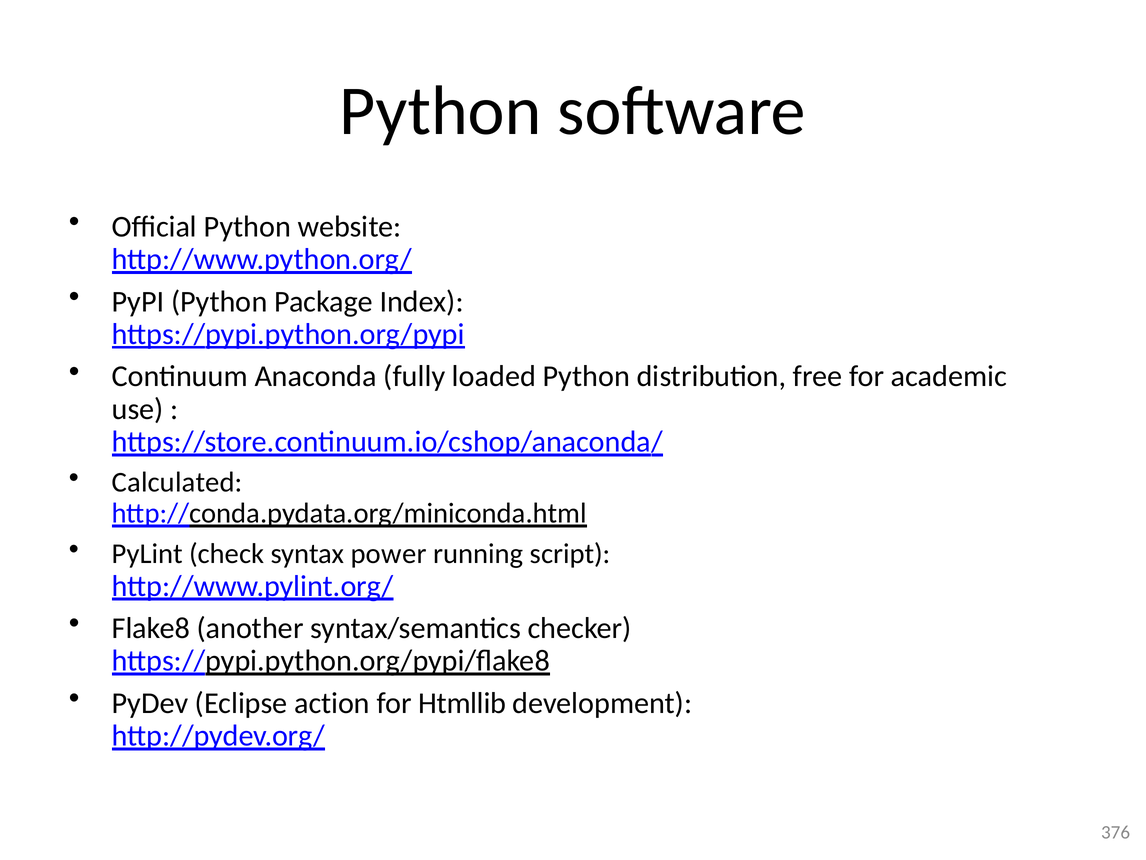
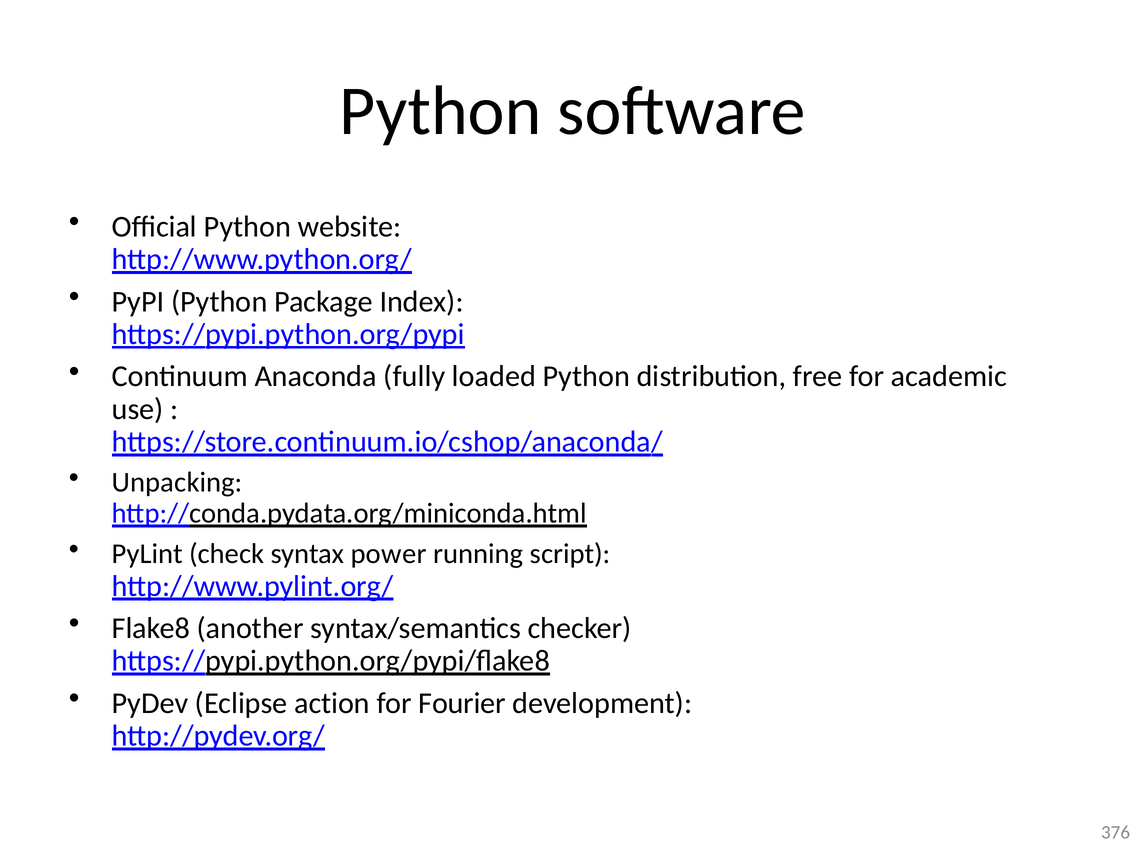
Calculated: Calculated -> Unpacking (177, 482)
Htmllib: Htmllib -> Fourier (462, 703)
